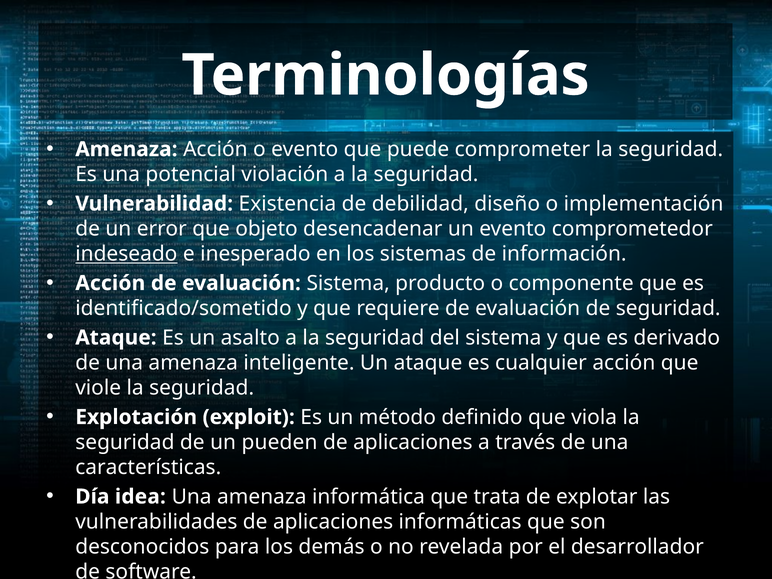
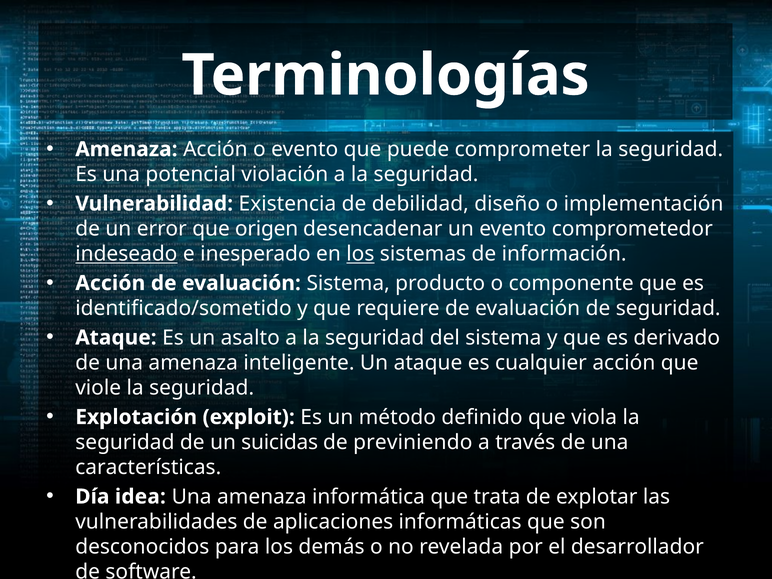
objeto: objeto -> origen (267, 229)
los underline: none -> present (360, 254)
pueden: pueden -> suicidas (280, 442)
aplicaciones: aplicaciones -> previniendo (413, 442)
